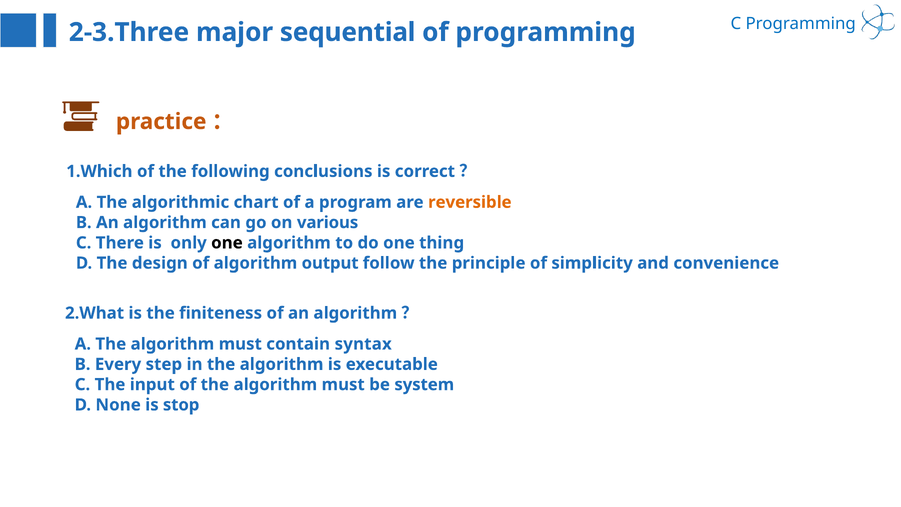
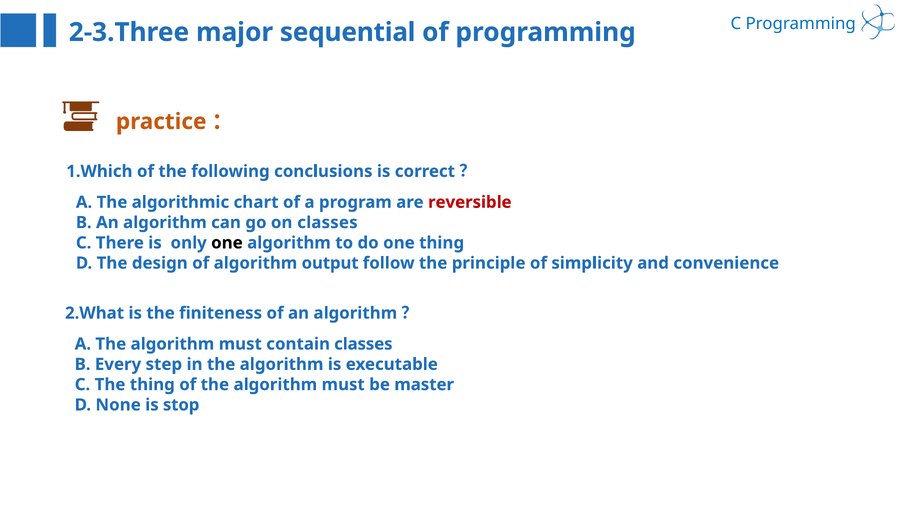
reversible colour: orange -> red (470, 202)
on various: various -> classes (327, 222)
contain syntax: syntax -> classes (363, 344)
The input: input -> thing (152, 384)
system: system -> master (424, 384)
